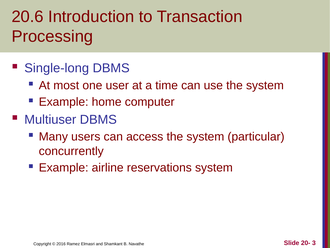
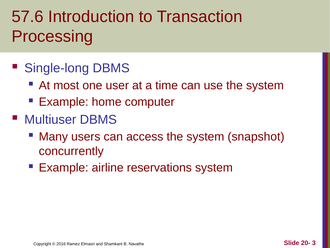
20.6: 20.6 -> 57.6 (28, 17)
particular: particular -> snapshot (256, 136)
